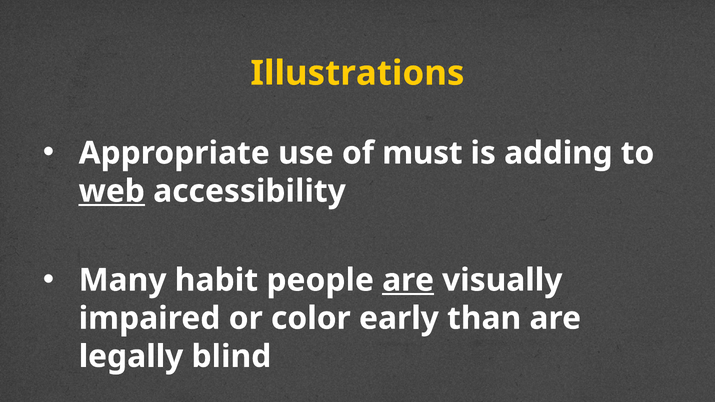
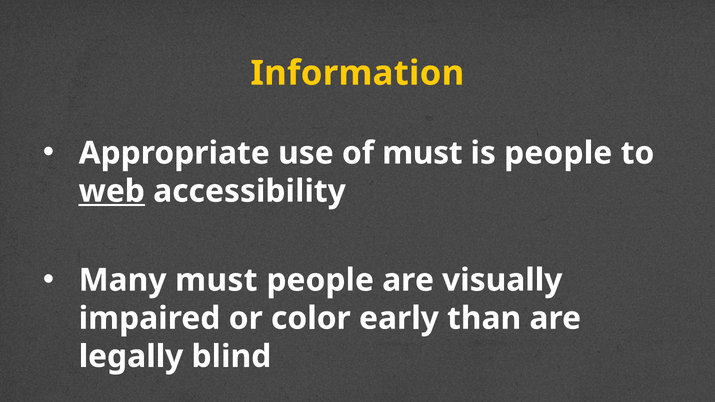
Illustrations: Illustrations -> Information (357, 73)
is adding: adding -> people (558, 153)
Many habit: habit -> must (216, 280)
are underline: present -> none (408, 280)
